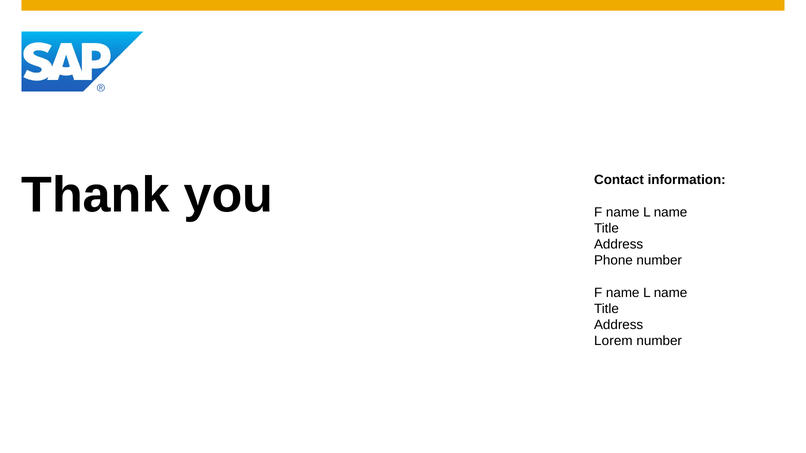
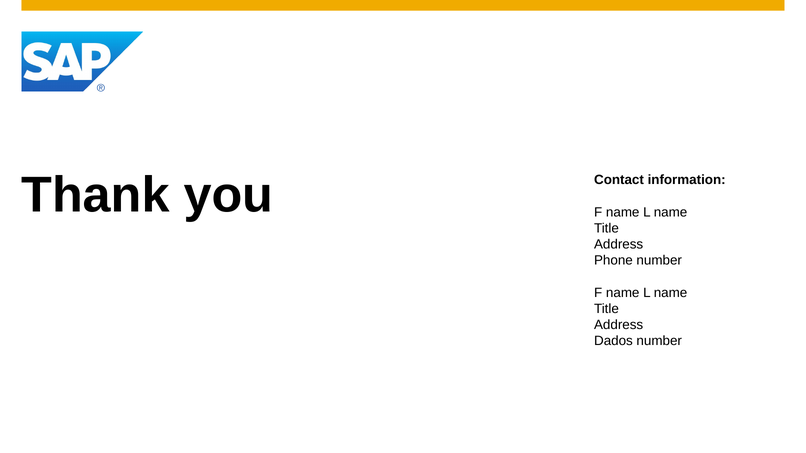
Lorem: Lorem -> Dados (613, 341)
